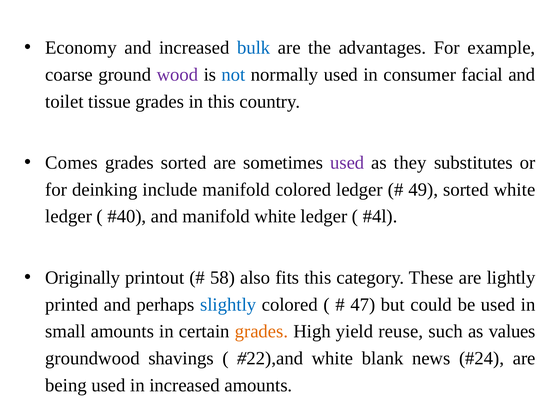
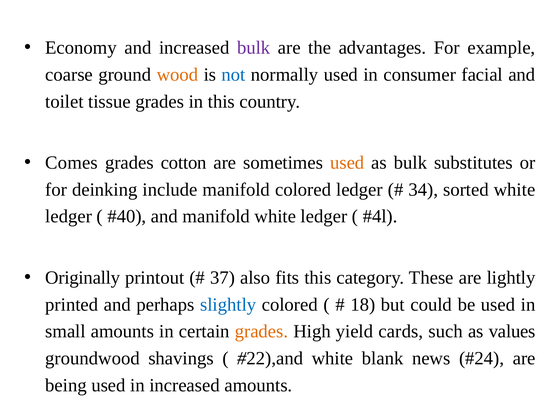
bulk colour: blue -> purple (254, 48)
wood colour: purple -> orange (177, 75)
grades sorted: sorted -> cotton (184, 163)
used colour: purple -> orange (347, 163)
as they: they -> bulk (410, 163)
49: 49 -> 34 (423, 190)
58: 58 -> 37 (223, 278)
47: 47 -> 18 (363, 305)
reuse: reuse -> cards (401, 331)
